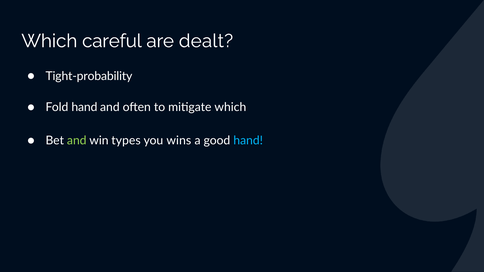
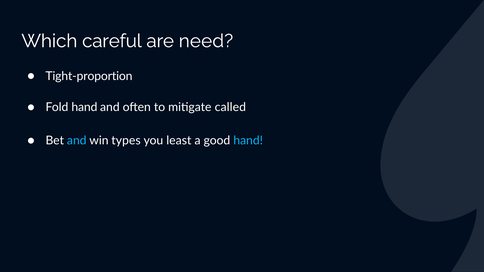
dealt: dealt -> need (206, 41)
Tight-probability: Tight-probability -> Tight-proportion (89, 76)
mitigate which: which -> called (230, 107)
and colour: light green -> light blue (77, 141)
wins: wins -> least (179, 141)
